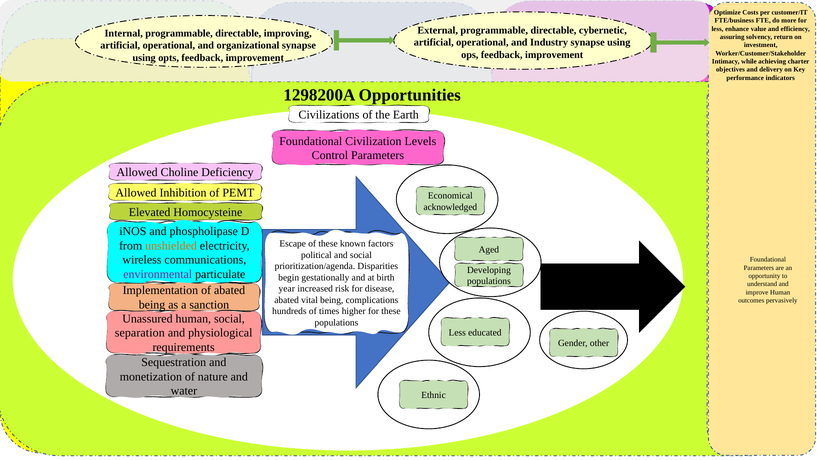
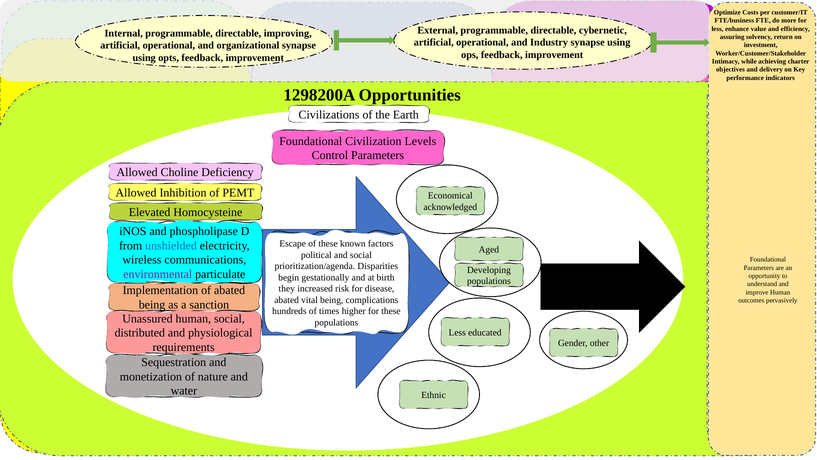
unshielded colour: orange -> blue (171, 245)
year: year -> they (287, 288)
separation: separation -> distributed (140, 333)
